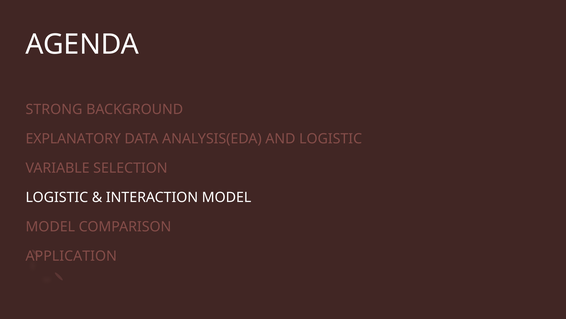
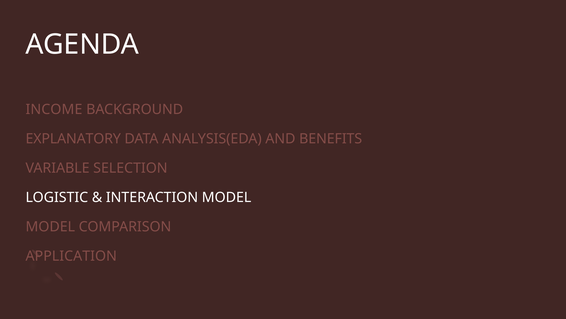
STRONG: STRONG -> INCOME (54, 109)
AND LOGISTIC: LOGISTIC -> BENEFITS (331, 139)
